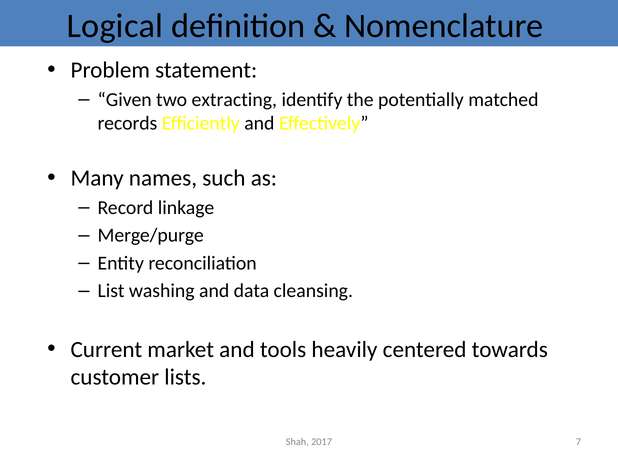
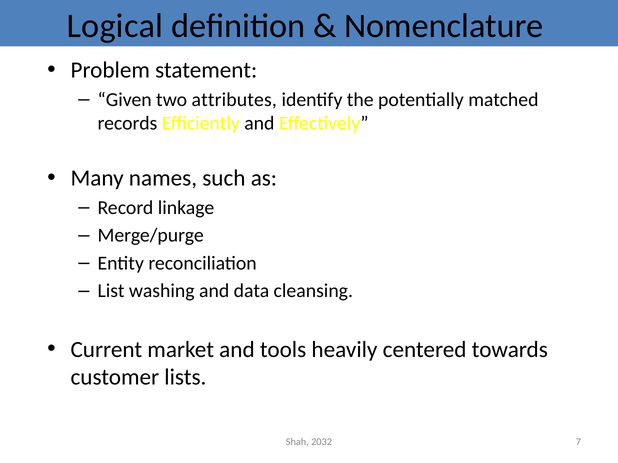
extracting: extracting -> attributes (234, 100)
2017: 2017 -> 2032 (322, 443)
